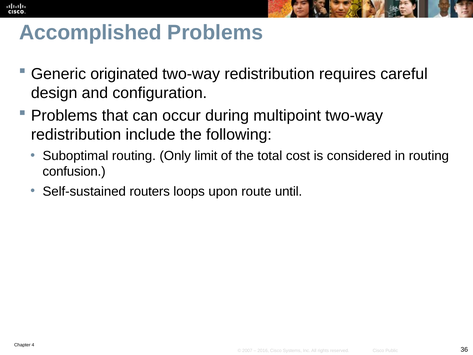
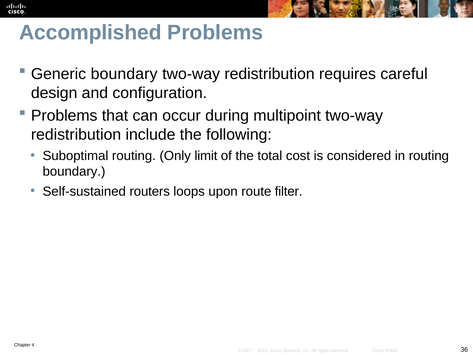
Generic originated: originated -> boundary (124, 74)
confusion: confusion -> boundary (74, 172)
until: until -> filter (289, 191)
